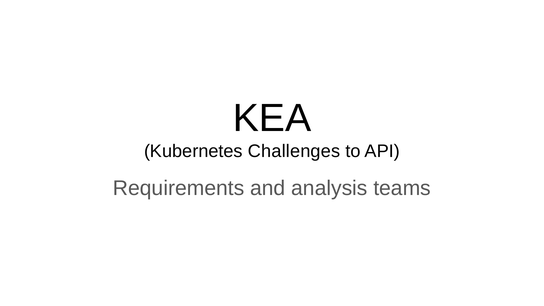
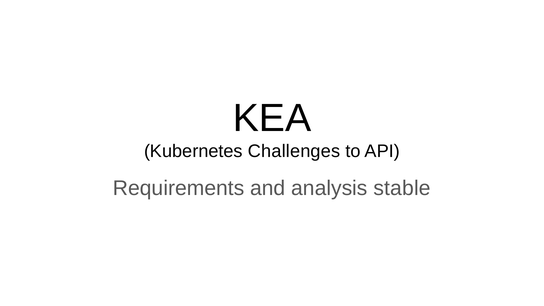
teams: teams -> stable (402, 188)
